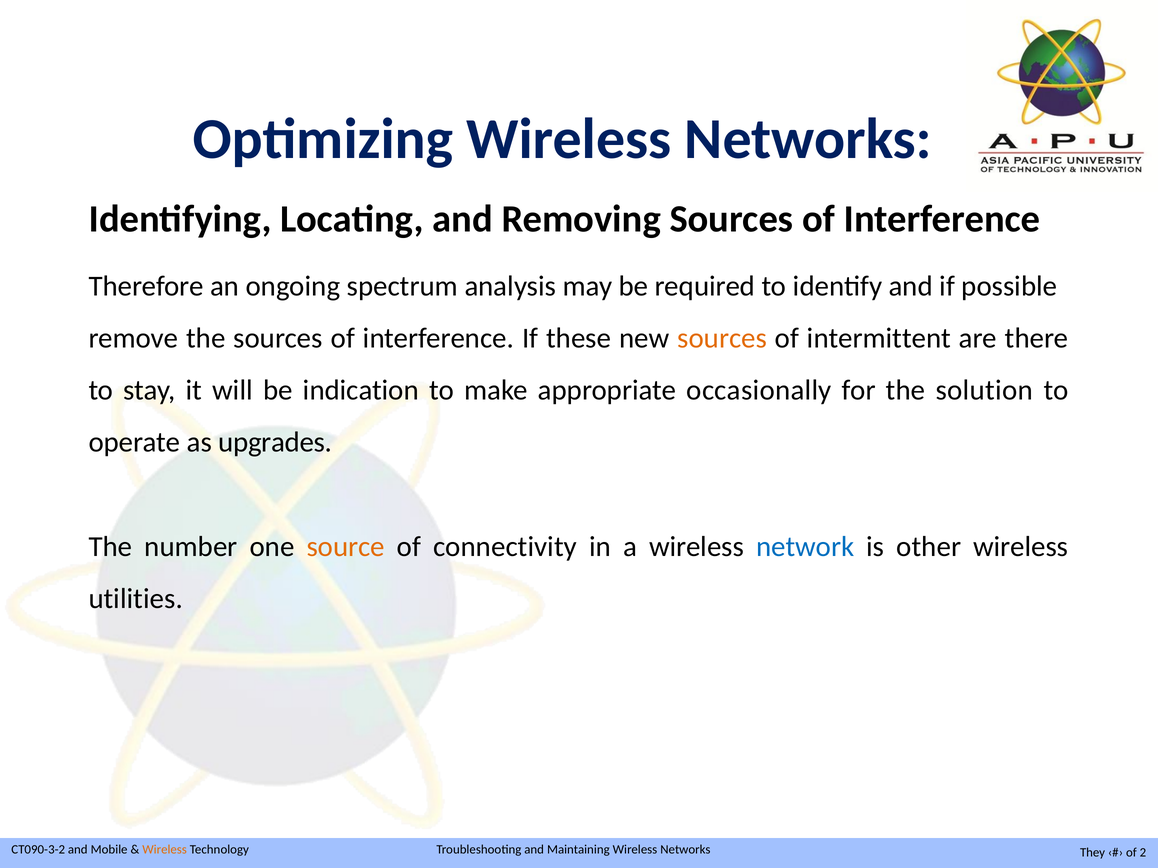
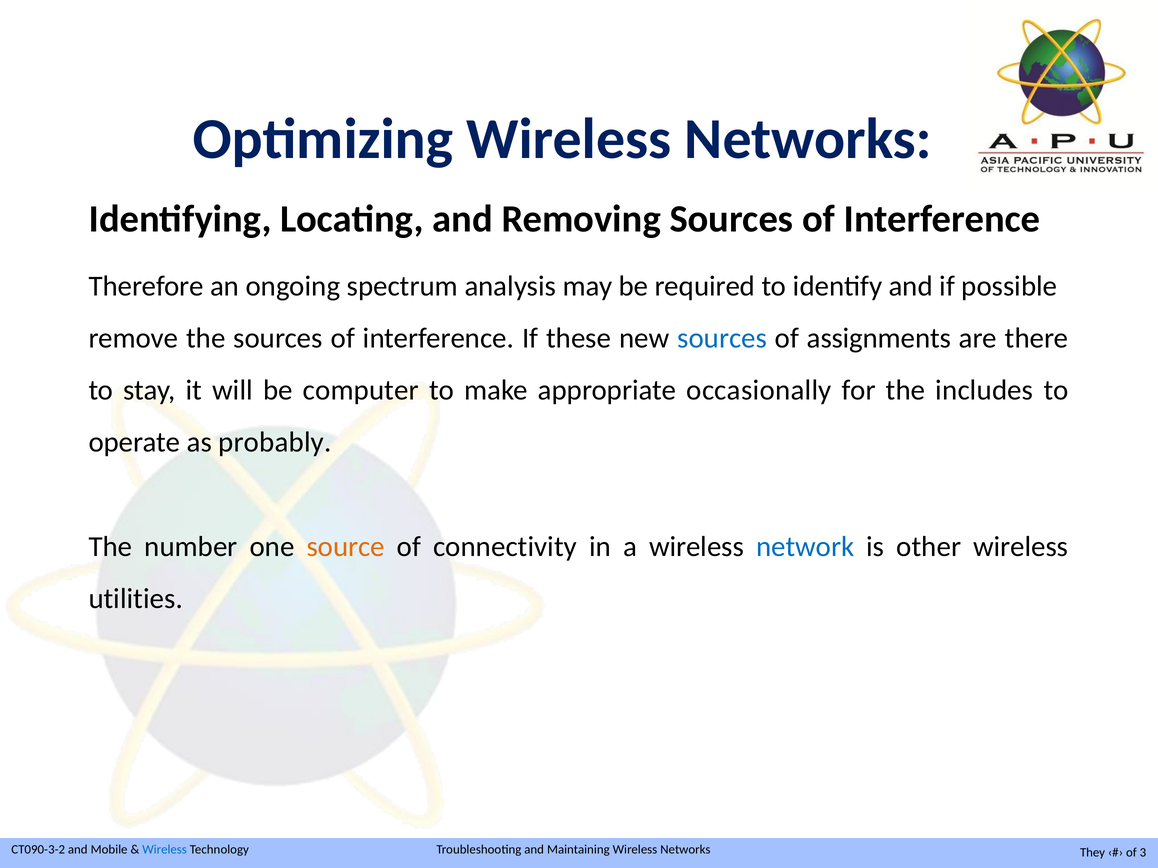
sources colour: orange -> blue (722, 338)
intermittent: intermittent -> assignments (879, 338)
indication: indication -> computer (361, 390)
solution: solution -> includes (984, 390)
upgrades: upgrades -> probably (275, 443)
Wireless colour: orange -> blue (165, 850)
2: 2 -> 3 (1143, 853)
